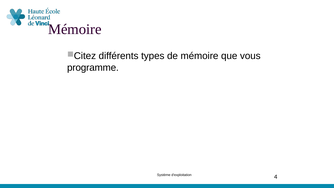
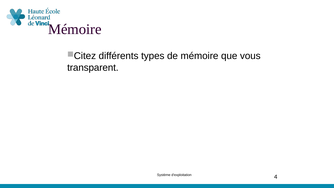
programme: programme -> transparent (93, 68)
